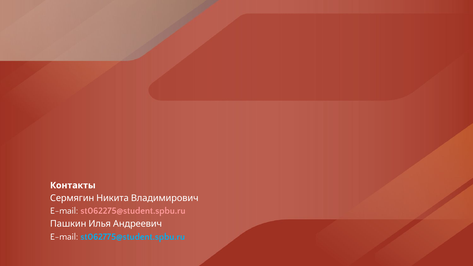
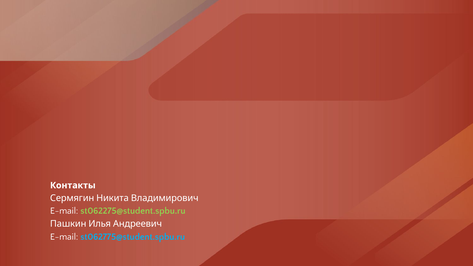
st062275@student.spbu.ru colour: pink -> light green (133, 211)
